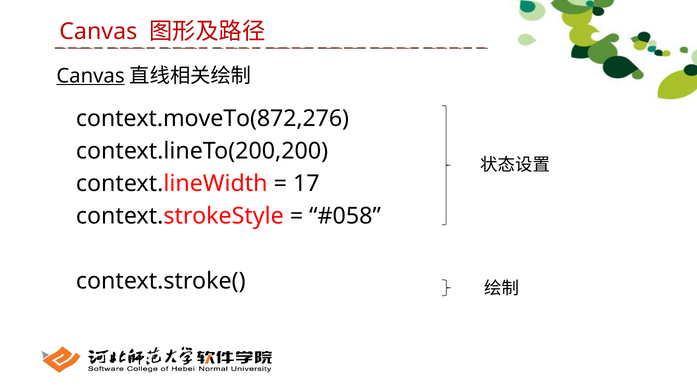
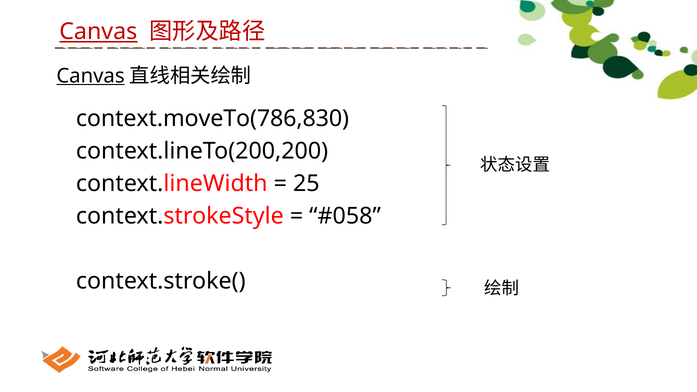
Canvas underline: none -> present (98, 32)
context.moveTo(872,276: context.moveTo(872,276 -> context.moveTo(786,830 (212, 119)
17: 17 -> 25 (306, 184)
